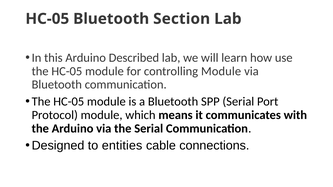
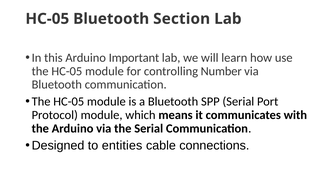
Described: Described -> Important (134, 58)
controlling Module: Module -> Number (221, 71)
